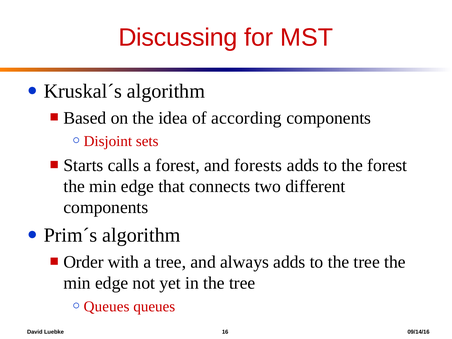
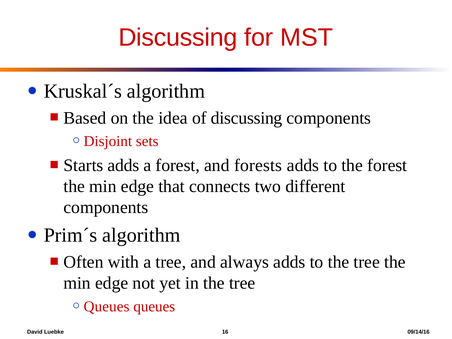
of according: according -> discussing (247, 118)
Starts calls: calls -> adds (123, 165)
Order: Order -> Often (84, 262)
